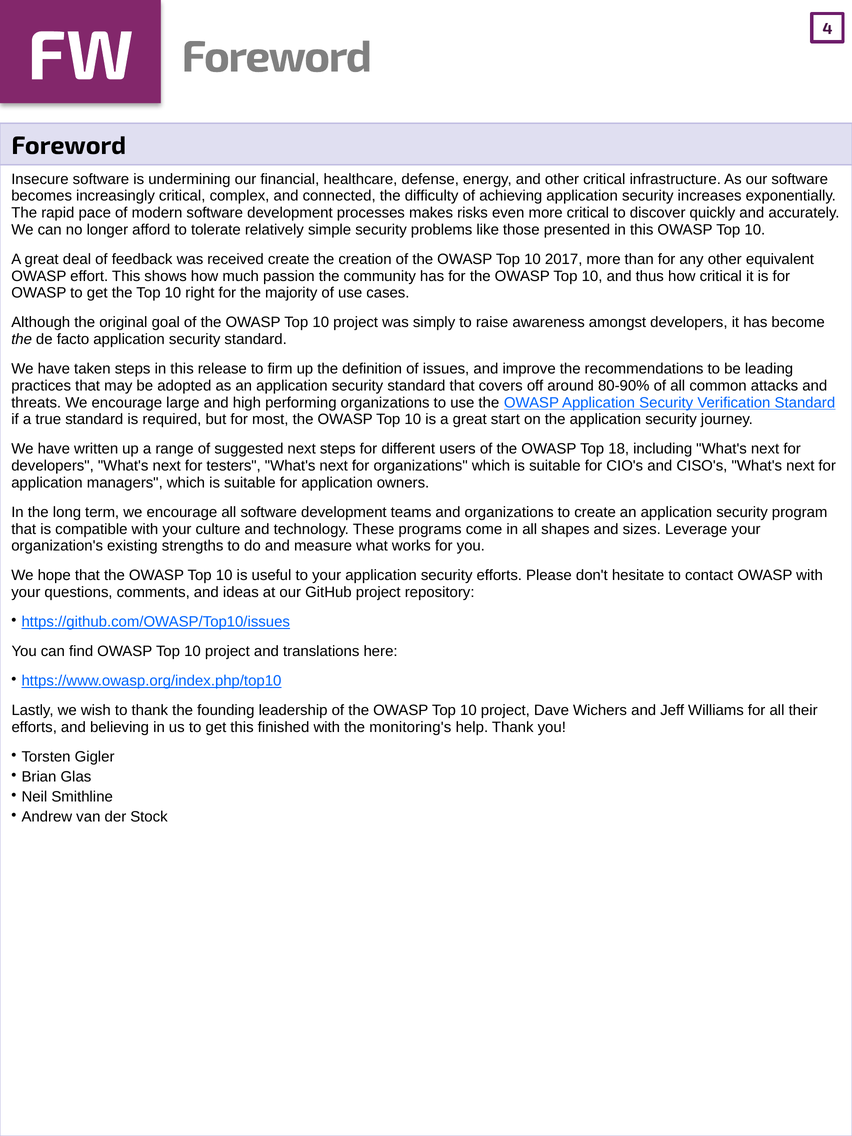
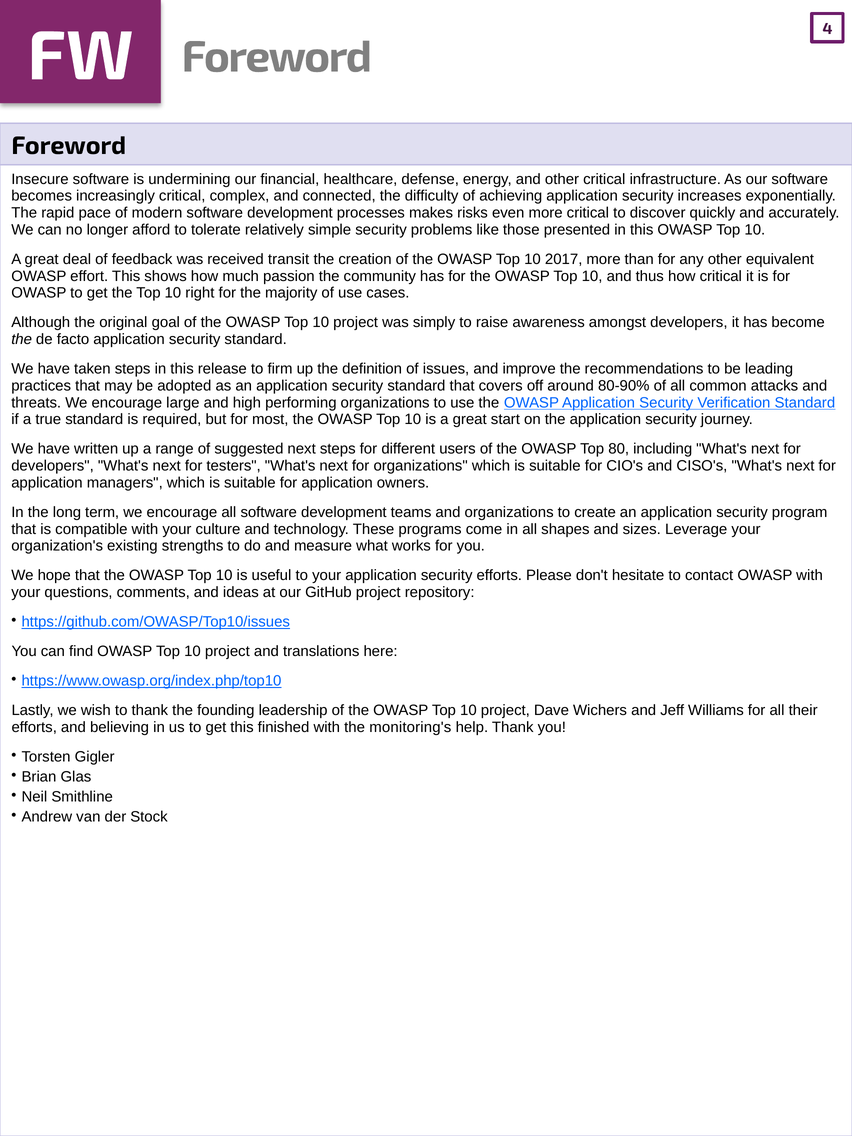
received create: create -> transit (289, 259)
18: 18 -> 80 (619, 449)
